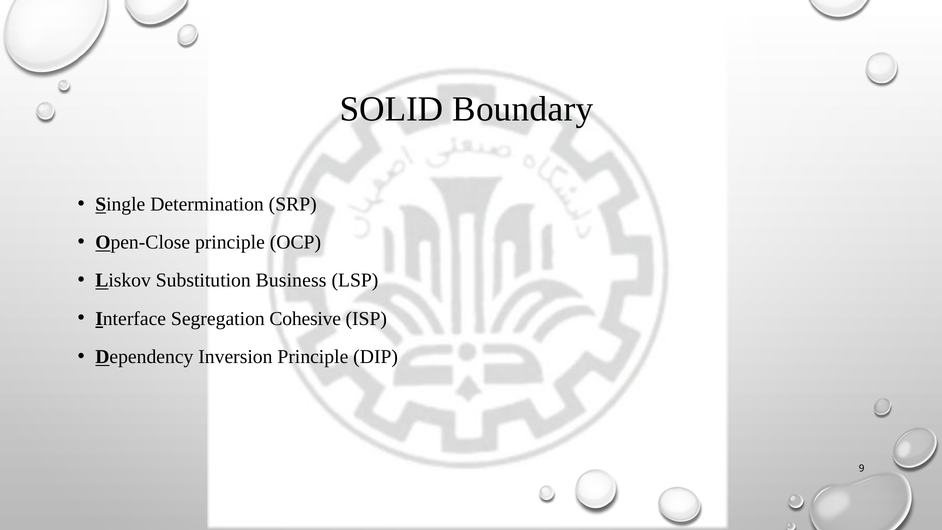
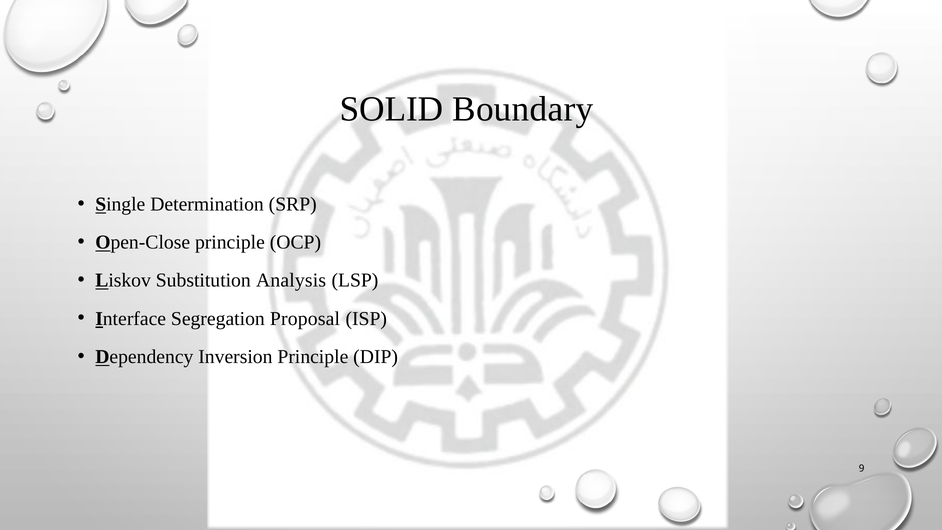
Business: Business -> Analysis (291, 280)
Cohesive: Cohesive -> Proposal (305, 319)
